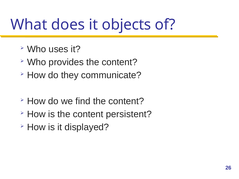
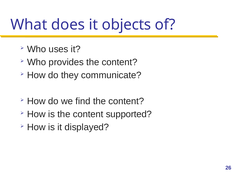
persistent: persistent -> supported (129, 114)
